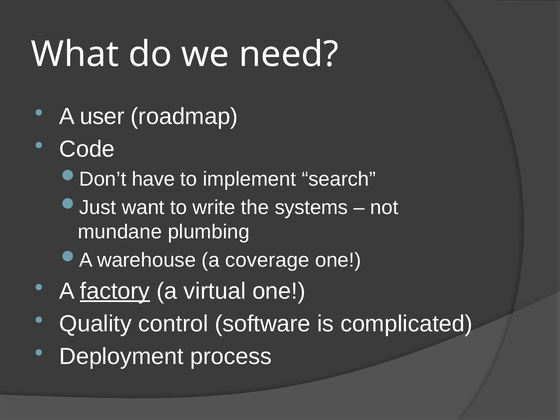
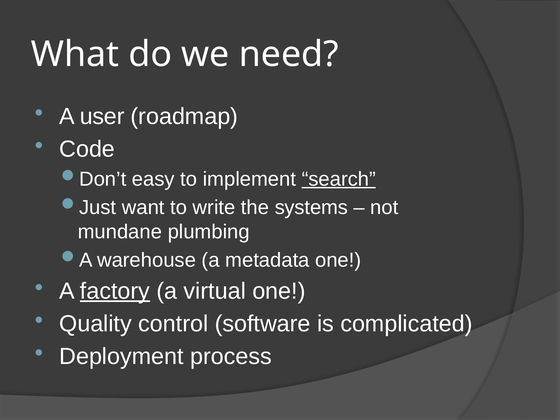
have: have -> easy (153, 179)
search underline: none -> present (339, 179)
coverage: coverage -> metadata (267, 260)
